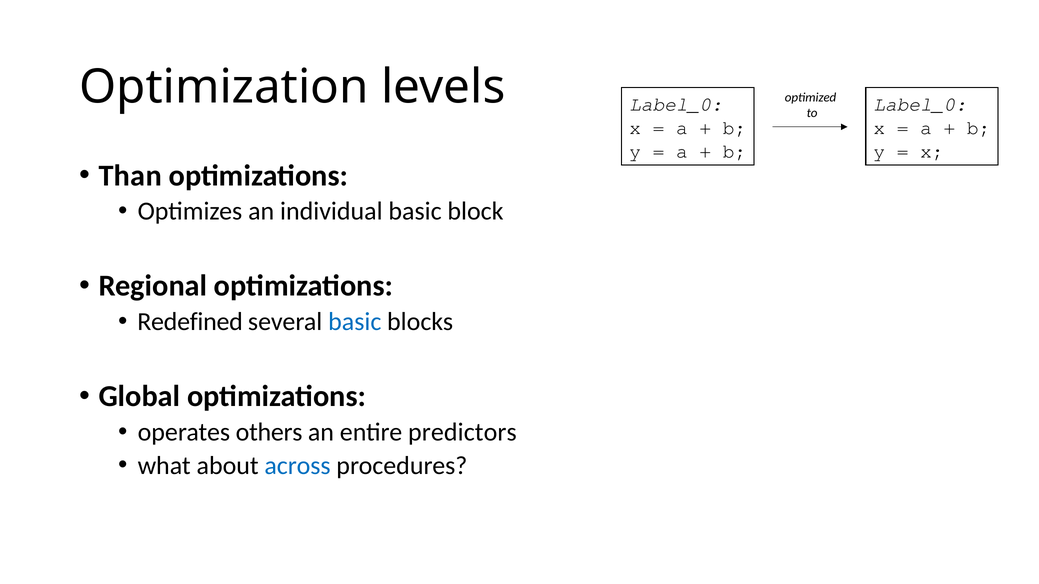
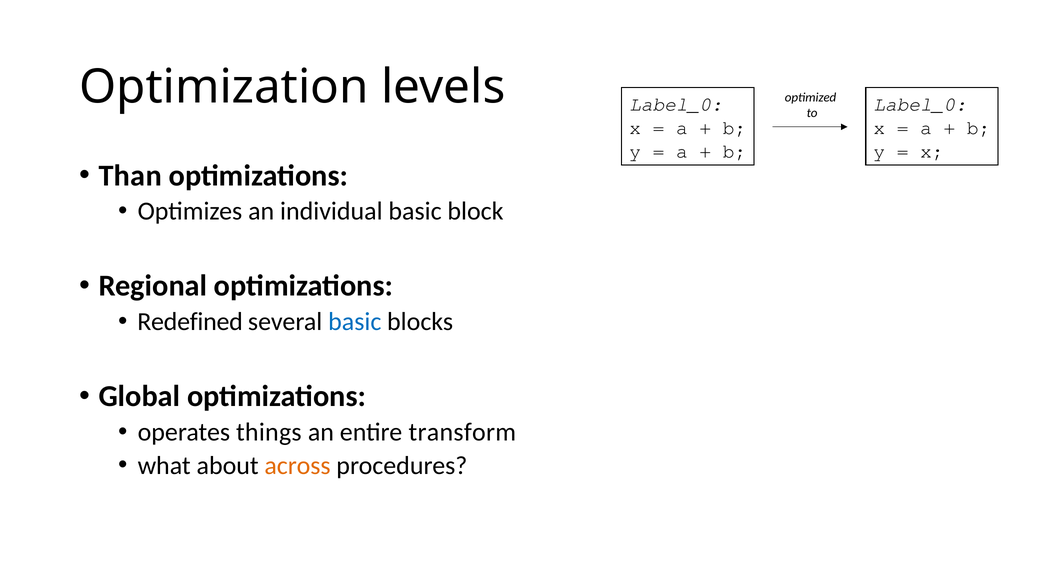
others: others -> things (269, 432)
predictors: predictors -> transform (462, 432)
across colour: blue -> orange (298, 466)
